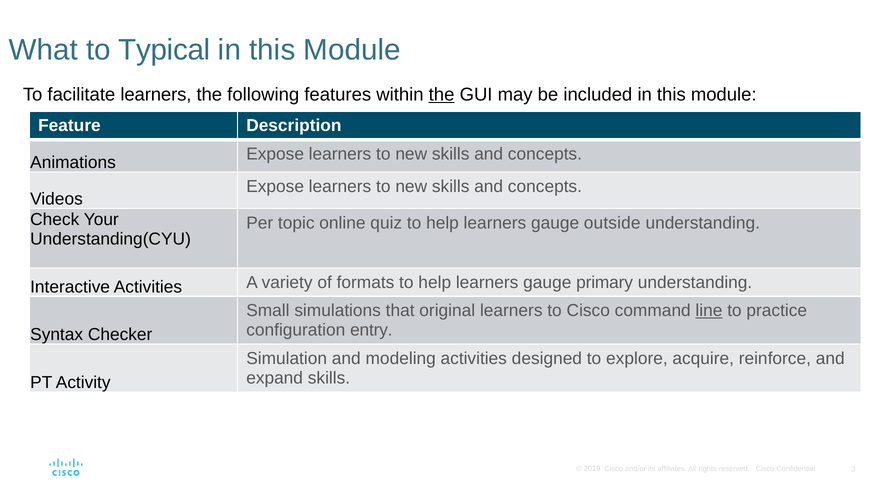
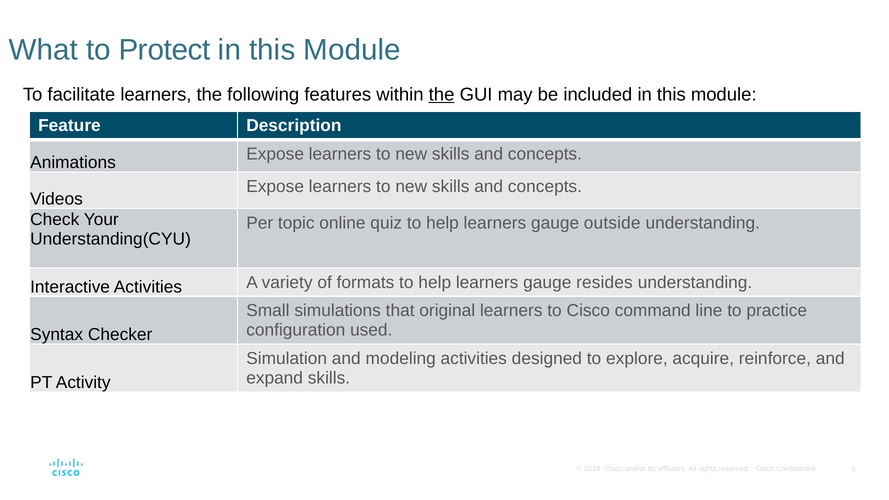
Typical: Typical -> Protect (165, 50)
primary: primary -> resides (604, 282)
line underline: present -> none (709, 311)
entry: entry -> used (371, 330)
